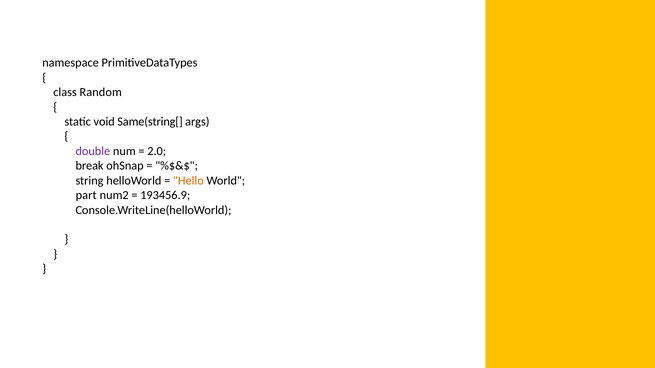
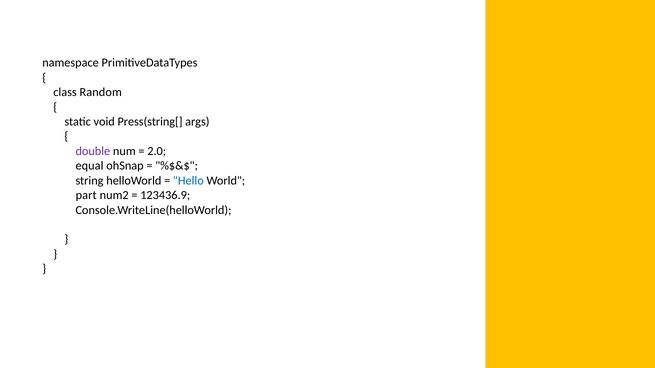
Same(string[: Same(string[ -> Press(string[ (150, 122)
break: break -> equal (89, 166)
Hello colour: orange -> blue (188, 181)
193456.9: 193456.9 -> 123436.9 (165, 196)
